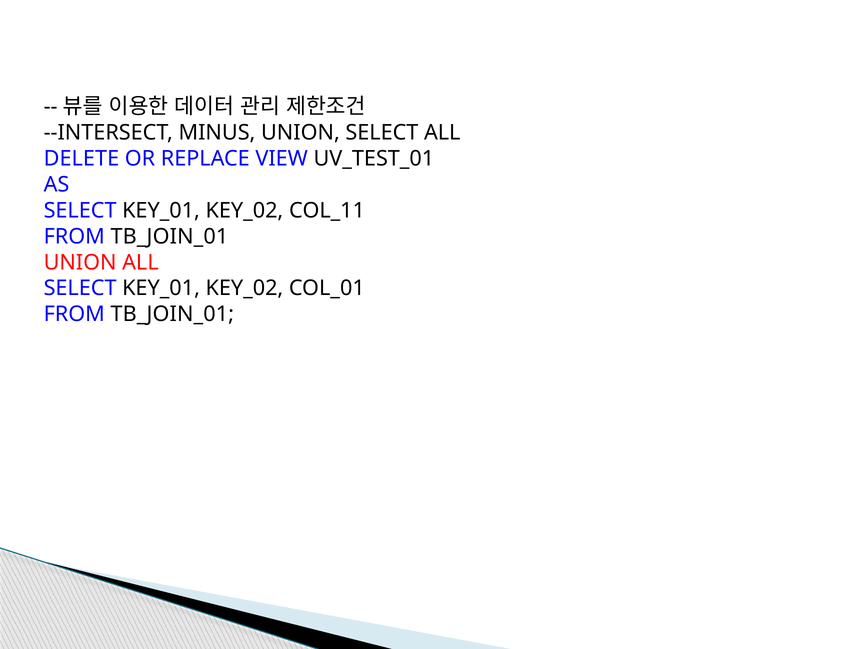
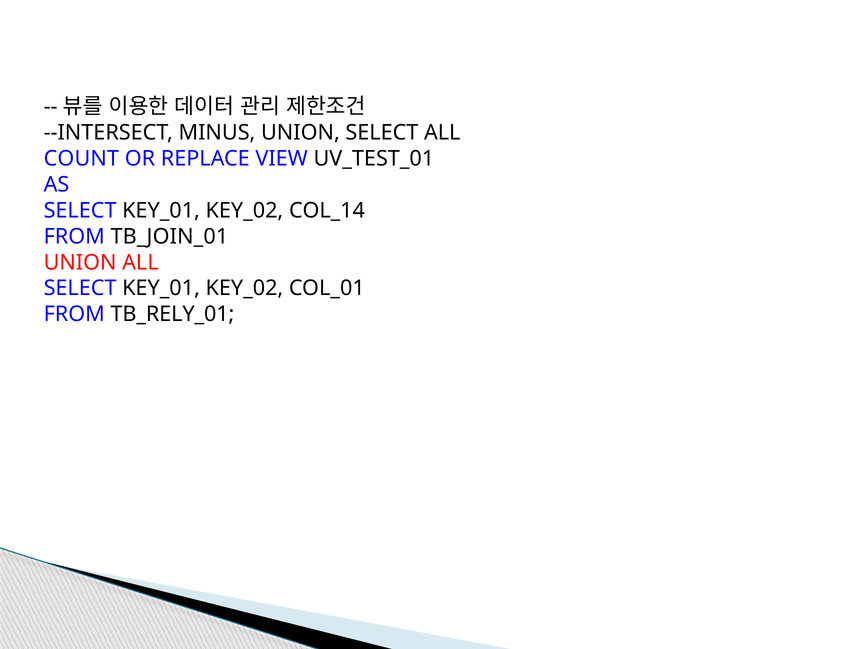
DELETE: DELETE -> COUNT (81, 159)
COL_11: COL_11 -> COL_14 (327, 211)
TB_JOIN_01: TB_JOIN_01 -> TB_RELY_01 (172, 315)
